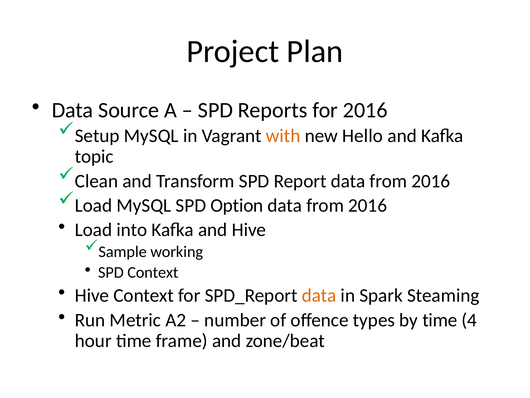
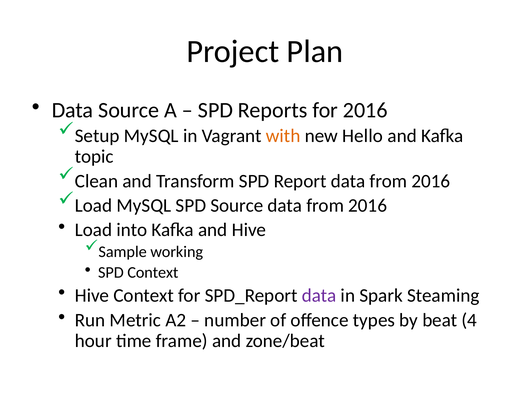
SPD Option: Option -> Source (237, 205)
data colour: orange -> purple (319, 295)
by time: time -> beat (440, 320)
